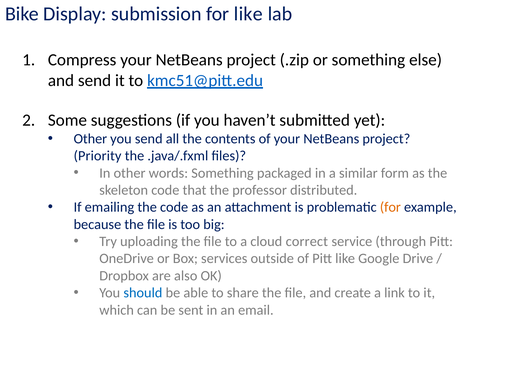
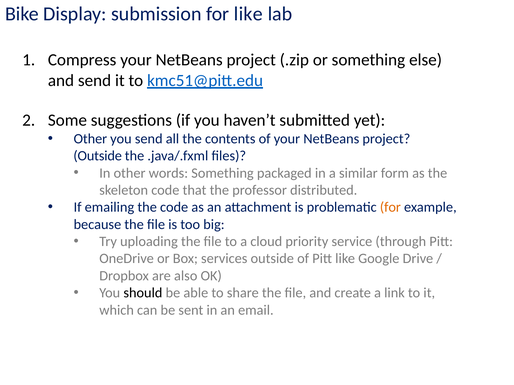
Priority: Priority -> Outside (98, 156)
correct: correct -> priority (307, 242)
should colour: blue -> black (143, 293)
